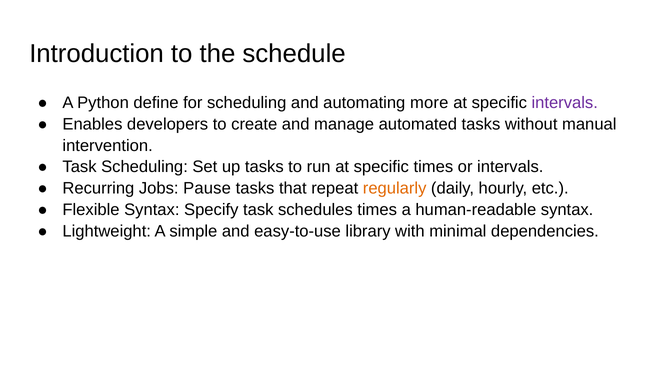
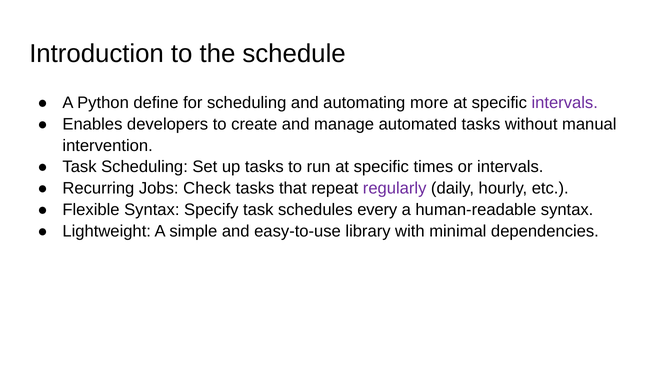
Pause: Pause -> Check (207, 188)
regularly colour: orange -> purple (395, 188)
schedules times: times -> every (377, 209)
